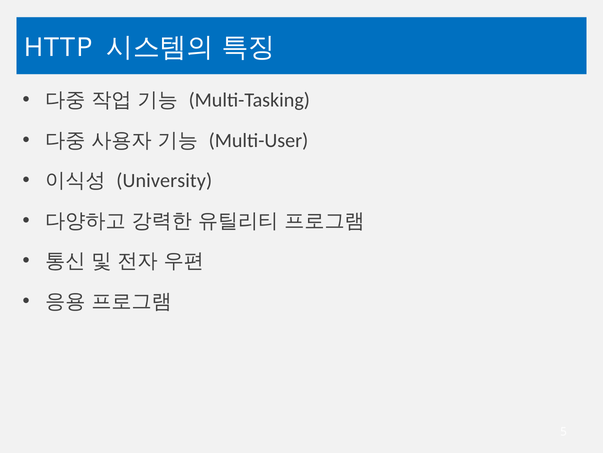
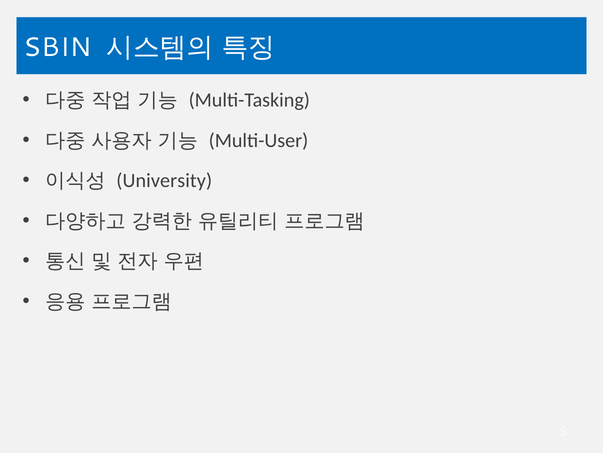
HTTP: HTTP -> SBIN (57, 48)
